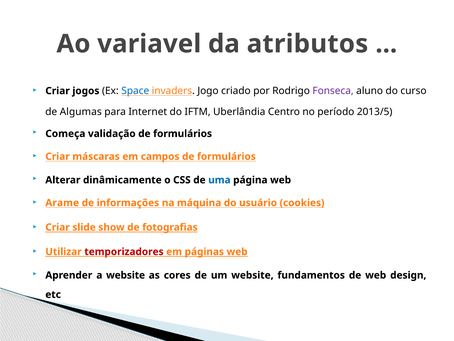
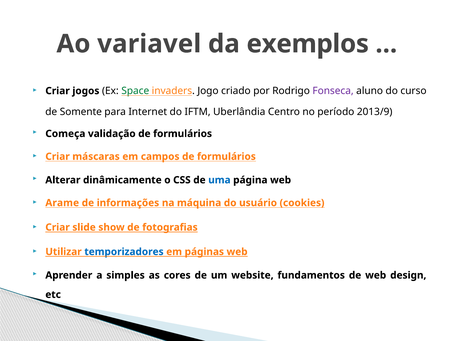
atributos: atributos -> exemplos (308, 44)
Space colour: blue -> green (135, 91)
Algumas: Algumas -> Somente (81, 112)
2013/5: 2013/5 -> 2013/9 (375, 112)
temporizadores colour: red -> blue (124, 251)
a website: website -> simples (126, 275)
